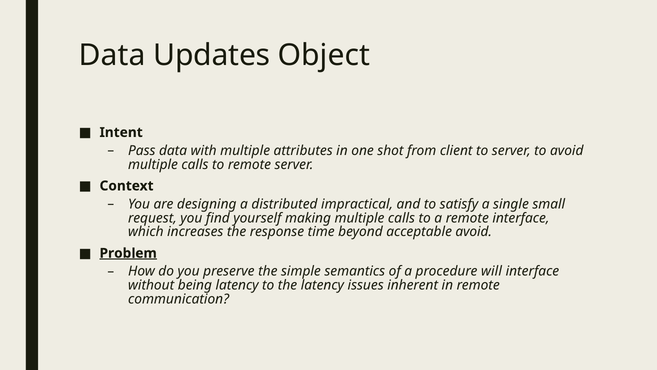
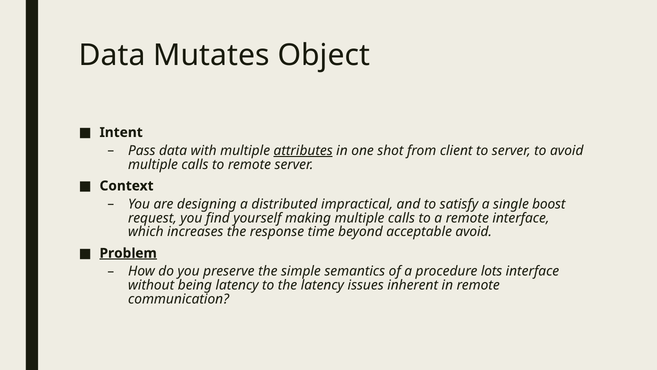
Updates: Updates -> Mutates (212, 55)
attributes underline: none -> present (303, 150)
small: small -> boost (549, 204)
will: will -> lots (492, 271)
